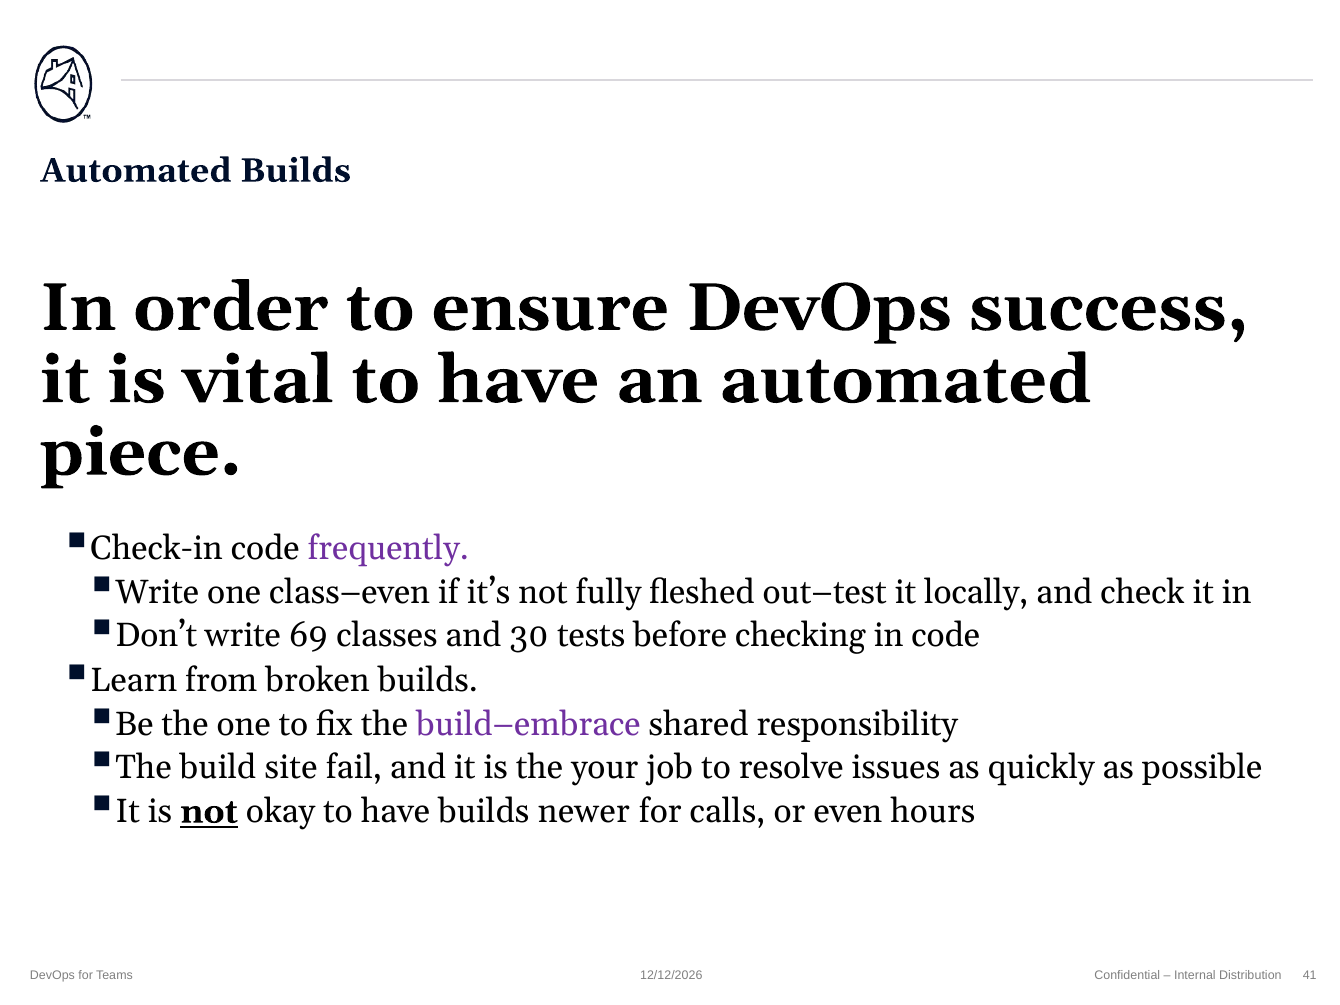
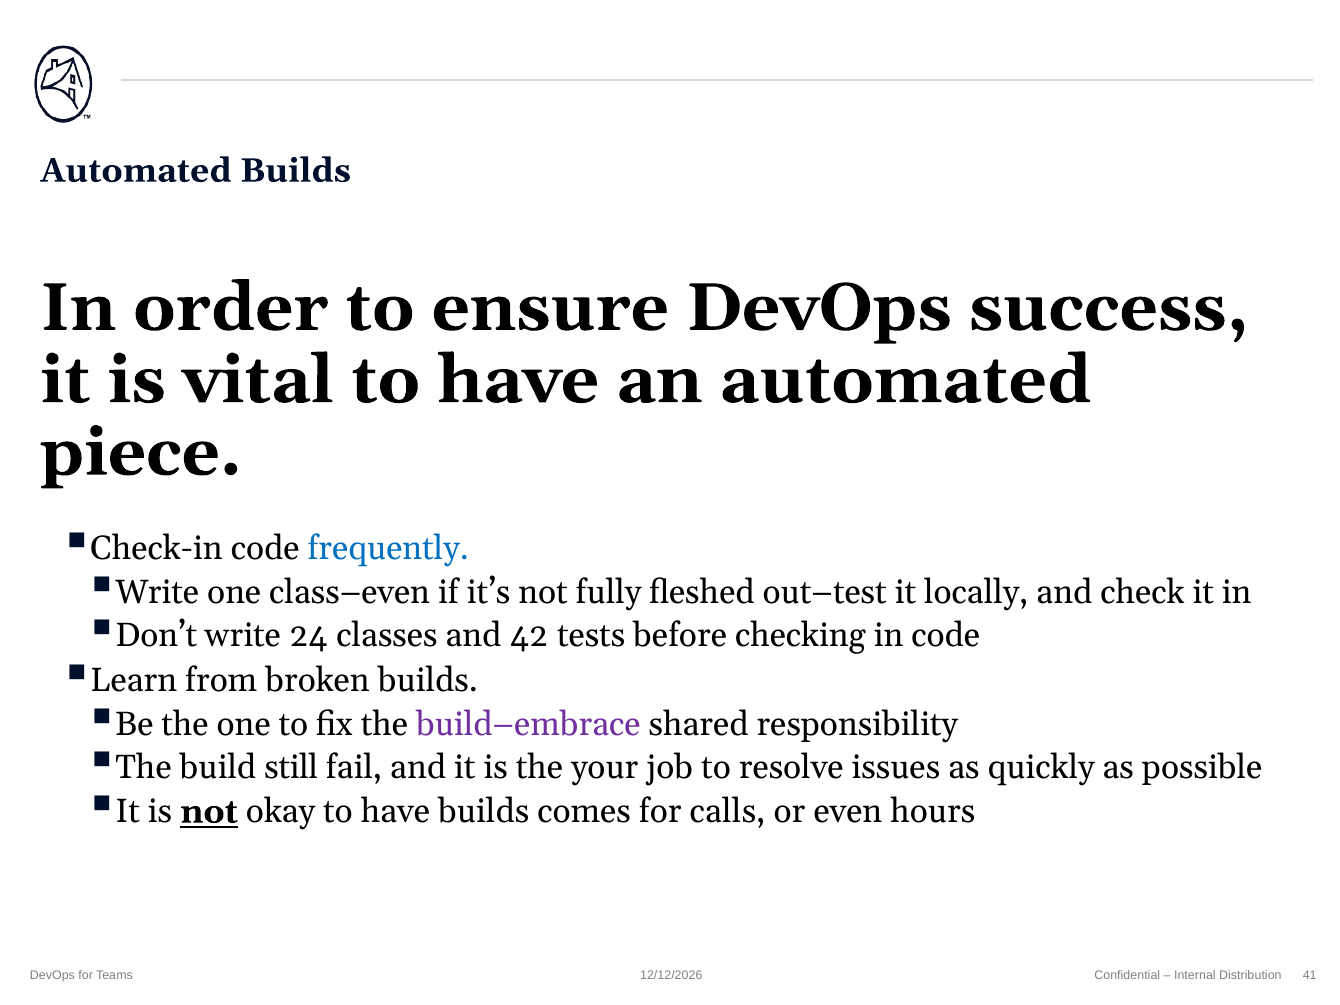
frequently colour: purple -> blue (388, 548)
69: 69 -> 24 (308, 636)
30: 30 -> 42 (529, 636)
site: site -> still (291, 768)
newer: newer -> comes (584, 812)
